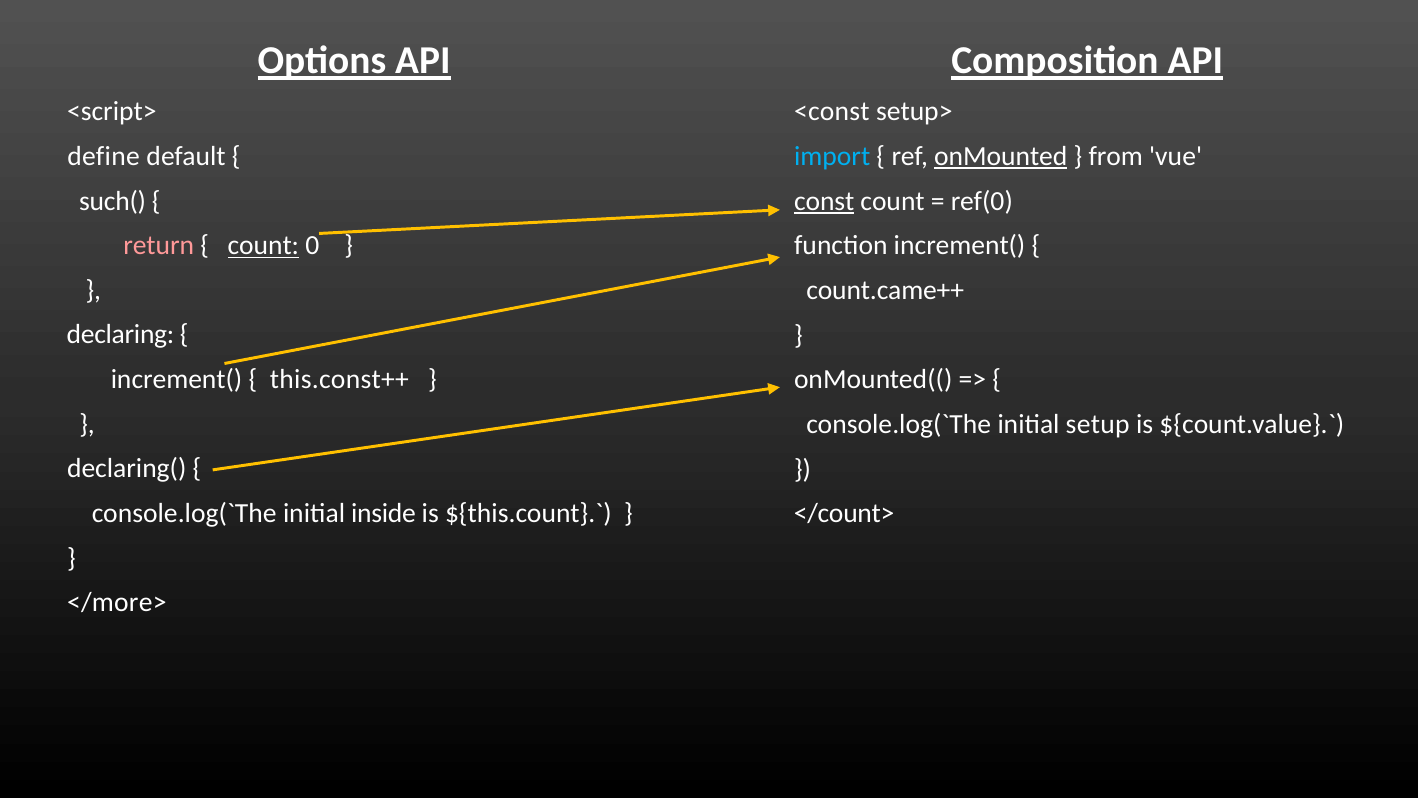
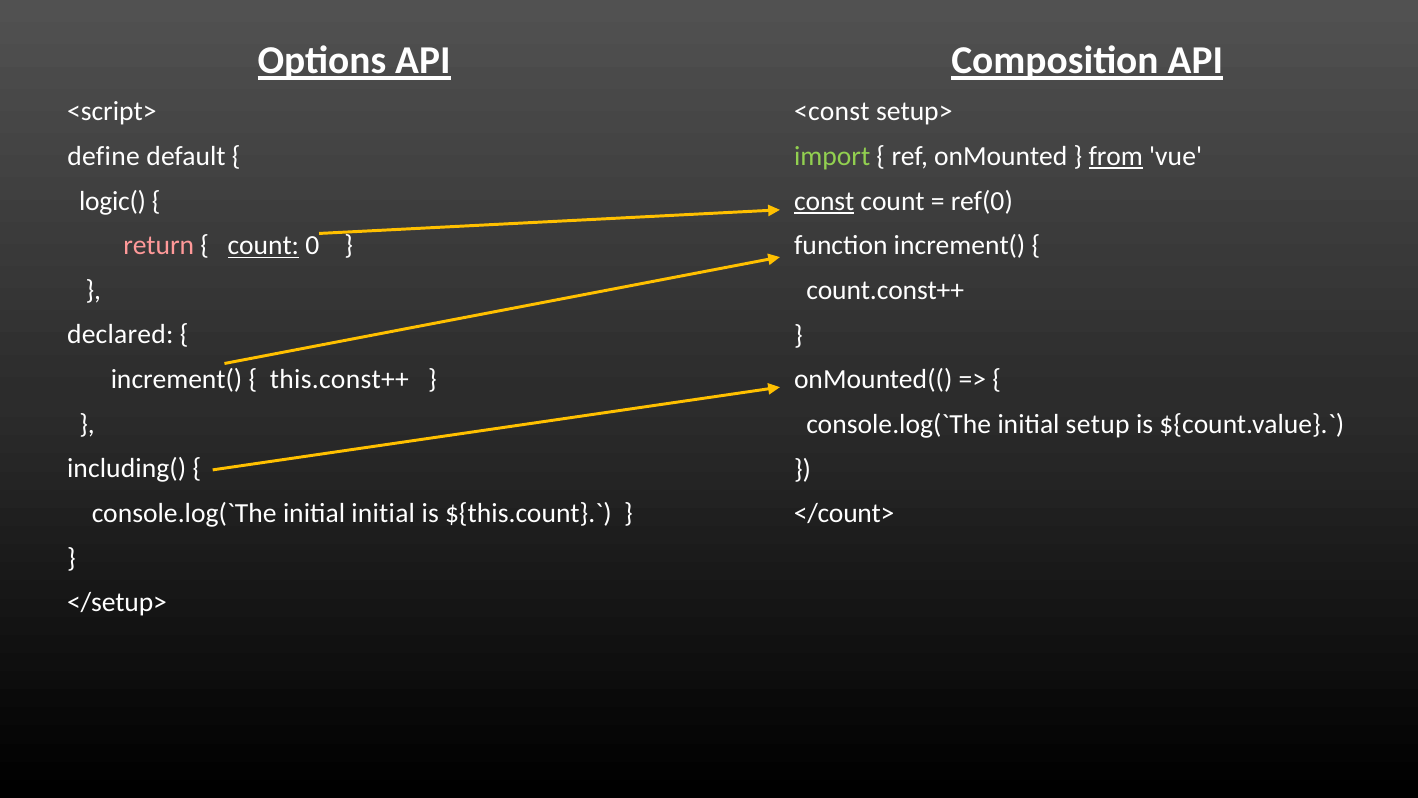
import colour: light blue -> light green (832, 156)
onMounted underline: present -> none (1001, 156)
from underline: none -> present (1116, 156)
such(: such( -> logic( (113, 201)
count.came++: count.came++ -> count.const++ (885, 290)
declaring: declaring -> declared (120, 335)
declaring(: declaring( -> including( (127, 468)
initial inside: inside -> initial (383, 513)
</more>: </more> -> </setup> (117, 602)
